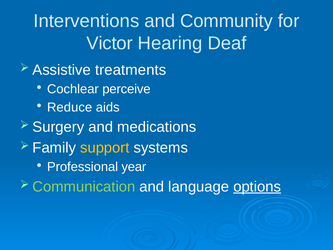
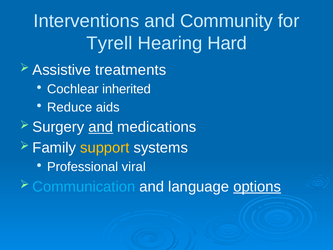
Victor: Victor -> Tyrell (109, 43)
Deaf: Deaf -> Hard (227, 43)
perceive: perceive -> inherited (126, 89)
and underline: none -> present (101, 127)
year: year -> viral (134, 167)
Communication colour: light green -> light blue (84, 186)
